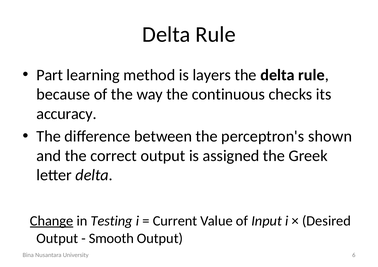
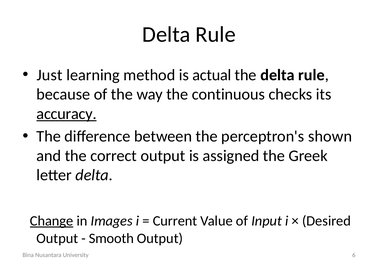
Part: Part -> Just (50, 75)
layers: layers -> actual (212, 75)
accuracy underline: none -> present (67, 114)
Testing: Testing -> Images (112, 221)
